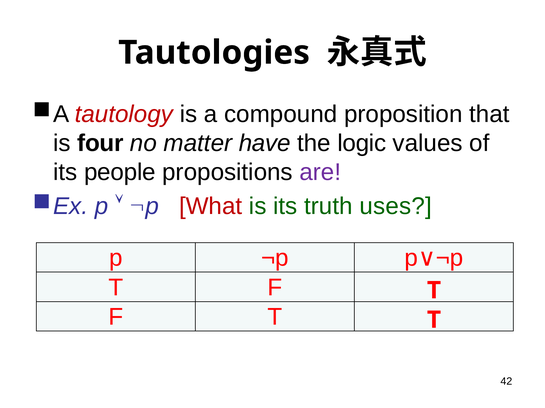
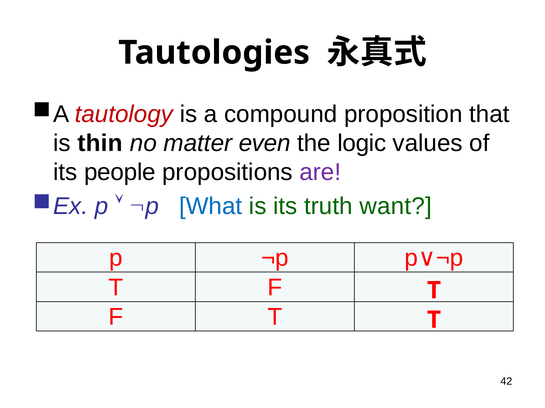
four: four -> thin (100, 143)
have: have -> even (265, 143)
What colour: red -> blue (211, 206)
uses: uses -> want (396, 206)
